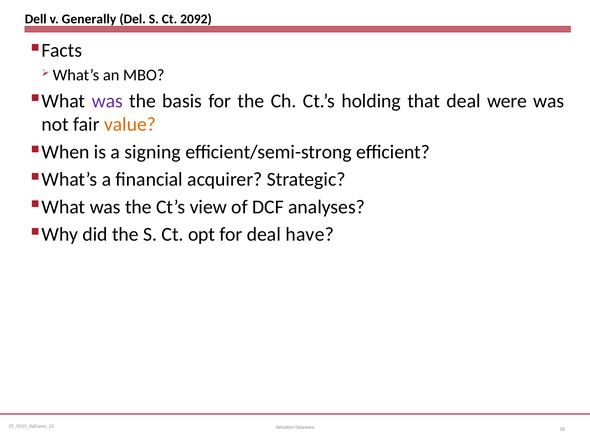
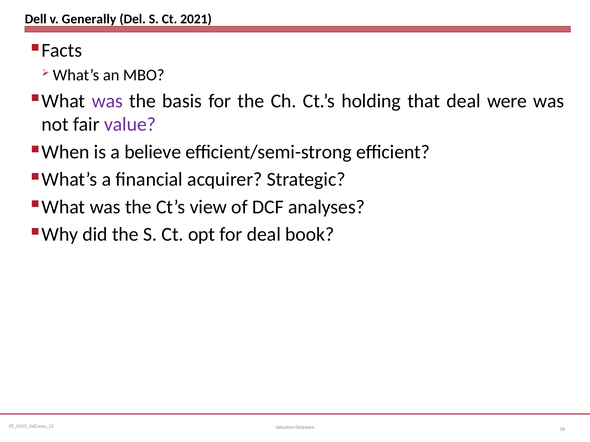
2092: 2092 -> 2021 (196, 19)
value colour: orange -> purple (130, 125)
signing: signing -> believe (153, 152)
have: have -> book (310, 235)
